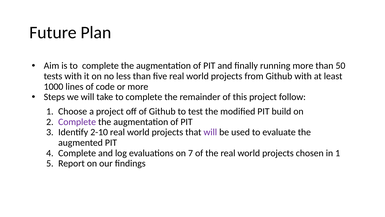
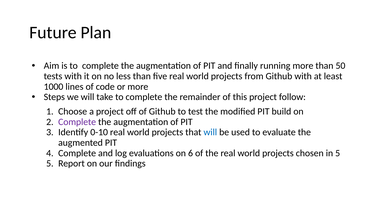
2-10: 2-10 -> 0-10 (99, 132)
will colour: purple -> blue (210, 132)
7: 7 -> 6 (191, 153)
in 1: 1 -> 5 (338, 153)
